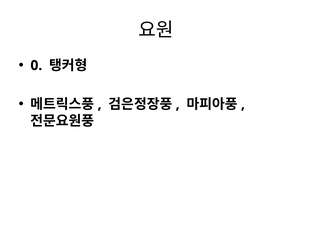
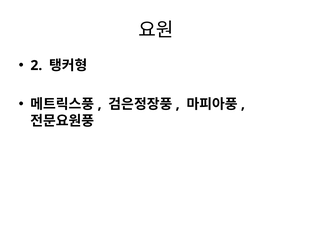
0: 0 -> 2 (36, 65)
